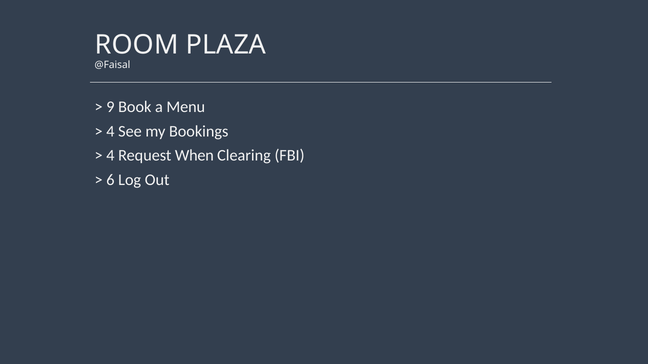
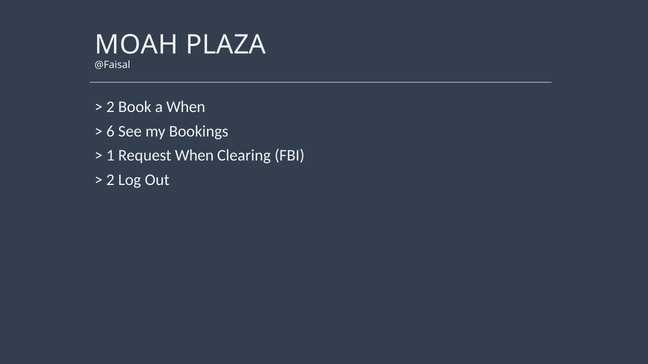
ROOM: ROOM -> MOAH (137, 45)
9: 9 -> 2 (110, 107)
a Menu: Menu -> When (186, 107)
4: 4 -> 6 (110, 132)
4: 4 -> 1 (110, 156)
6: 6 -> 2 (110, 180)
